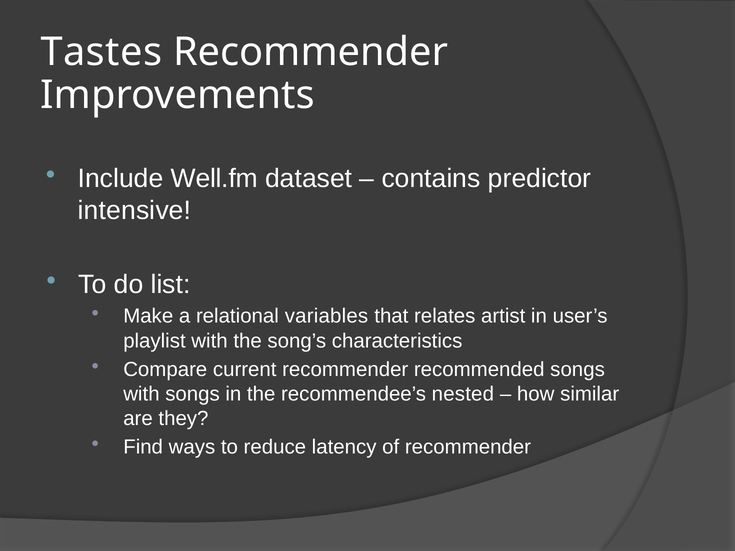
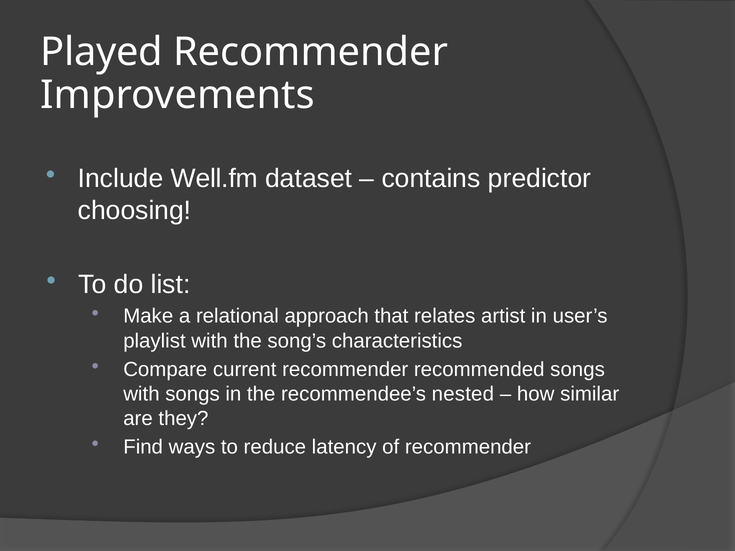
Tastes: Tastes -> Played (102, 52)
intensive: intensive -> choosing (135, 210)
variables: variables -> approach (327, 316)
